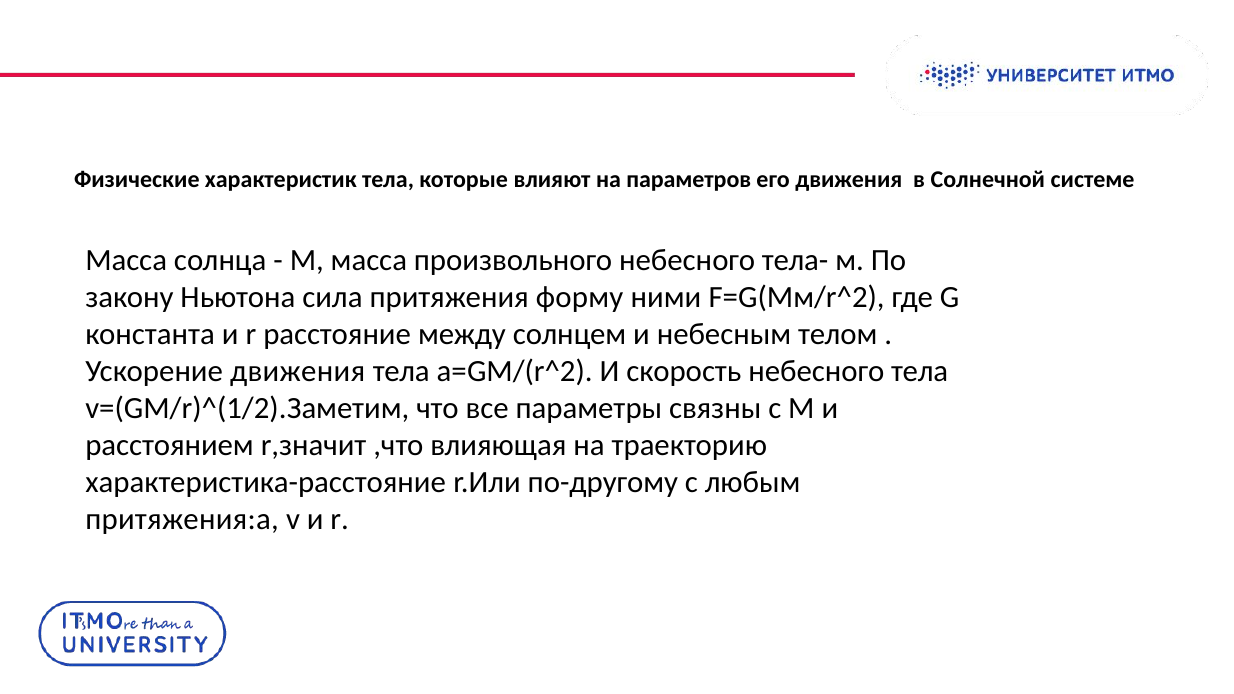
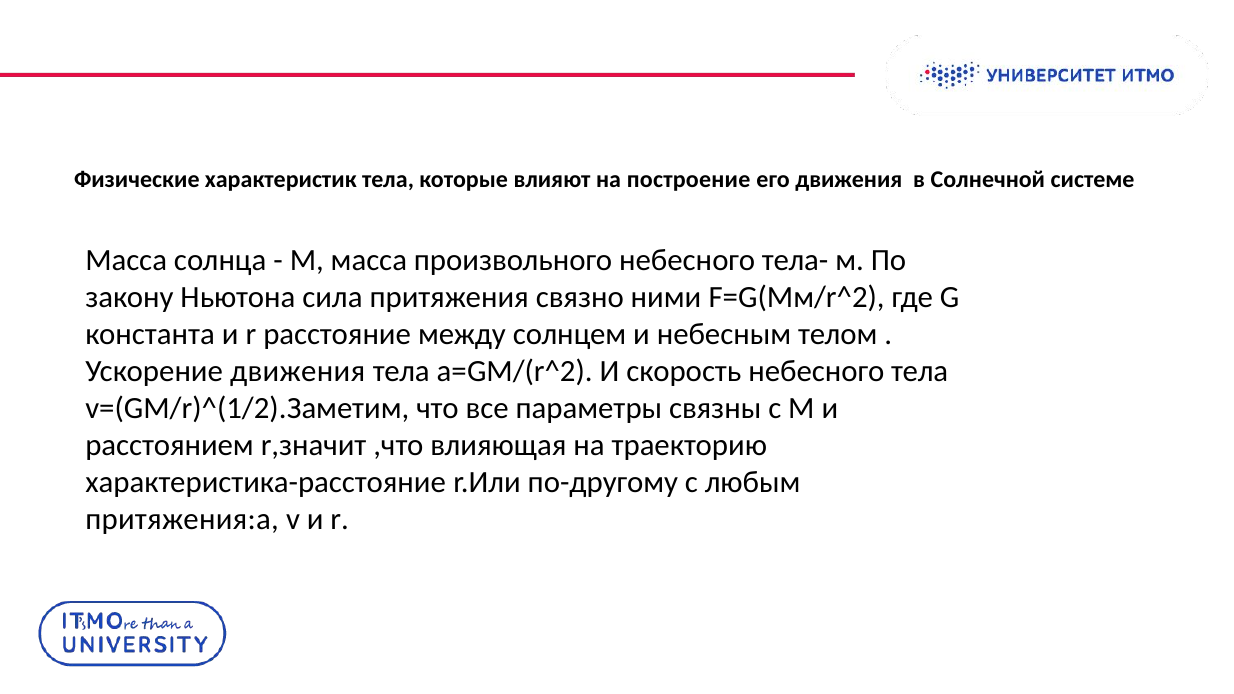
параметров: параметров -> построение (689, 179)
форму: форму -> связно (580, 297)
